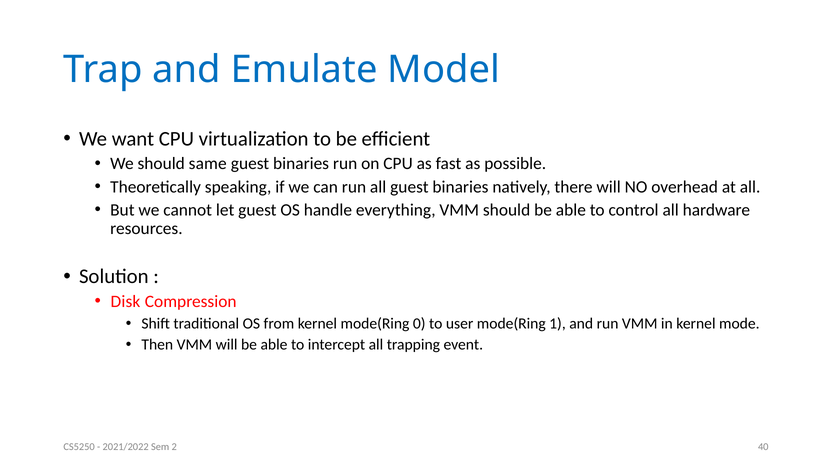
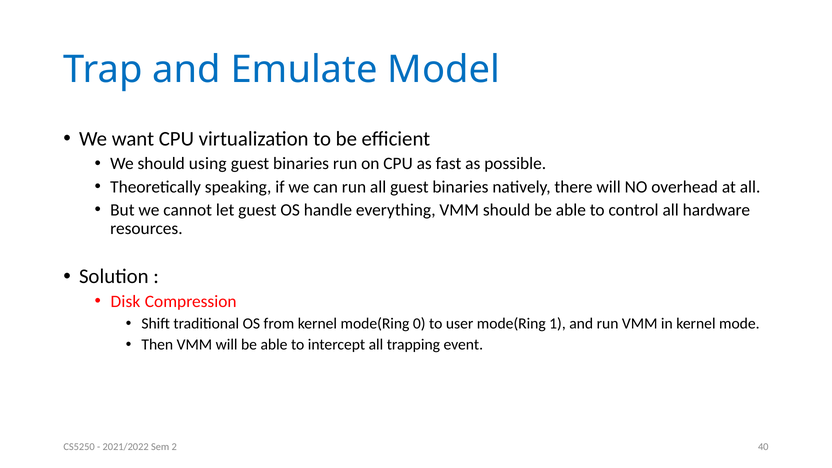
same: same -> using (208, 164)
